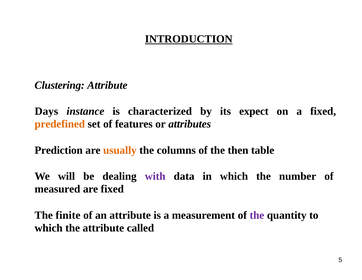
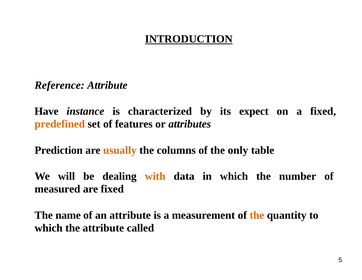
Clustering: Clustering -> Reference (60, 85)
Days: Days -> Have (47, 111)
then: then -> only (238, 150)
with colour: purple -> orange (155, 176)
finite: finite -> name (68, 215)
the colour: purple -> orange (257, 215)
